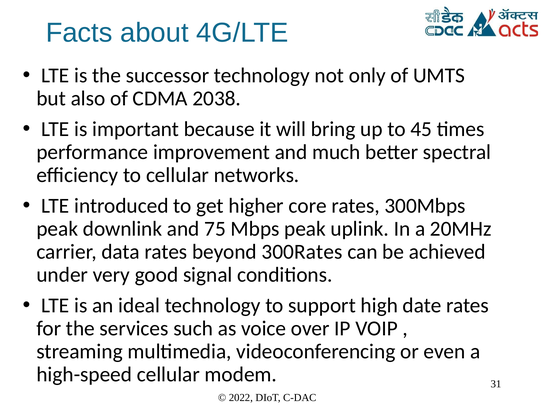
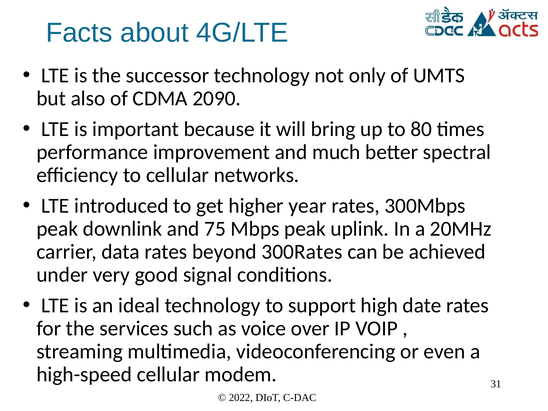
2038: 2038 -> 2090 (217, 98)
45: 45 -> 80 (421, 129)
core: core -> year (308, 206)
